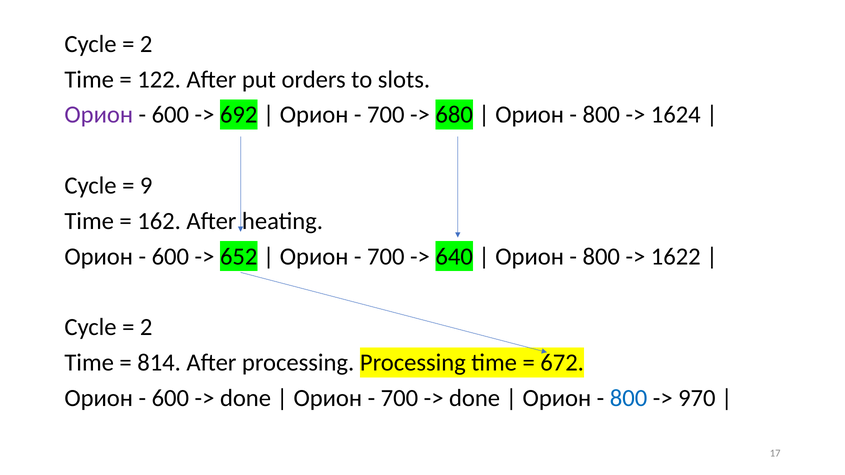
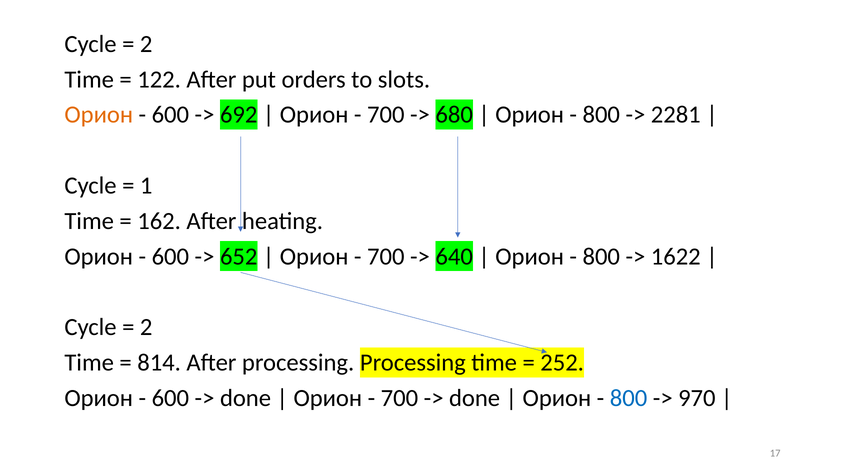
Орион colour: purple -> orange (99, 115)
1624: 1624 -> 2281 (676, 115)
9: 9 -> 1 (146, 186)
672: 672 -> 252 (562, 363)
